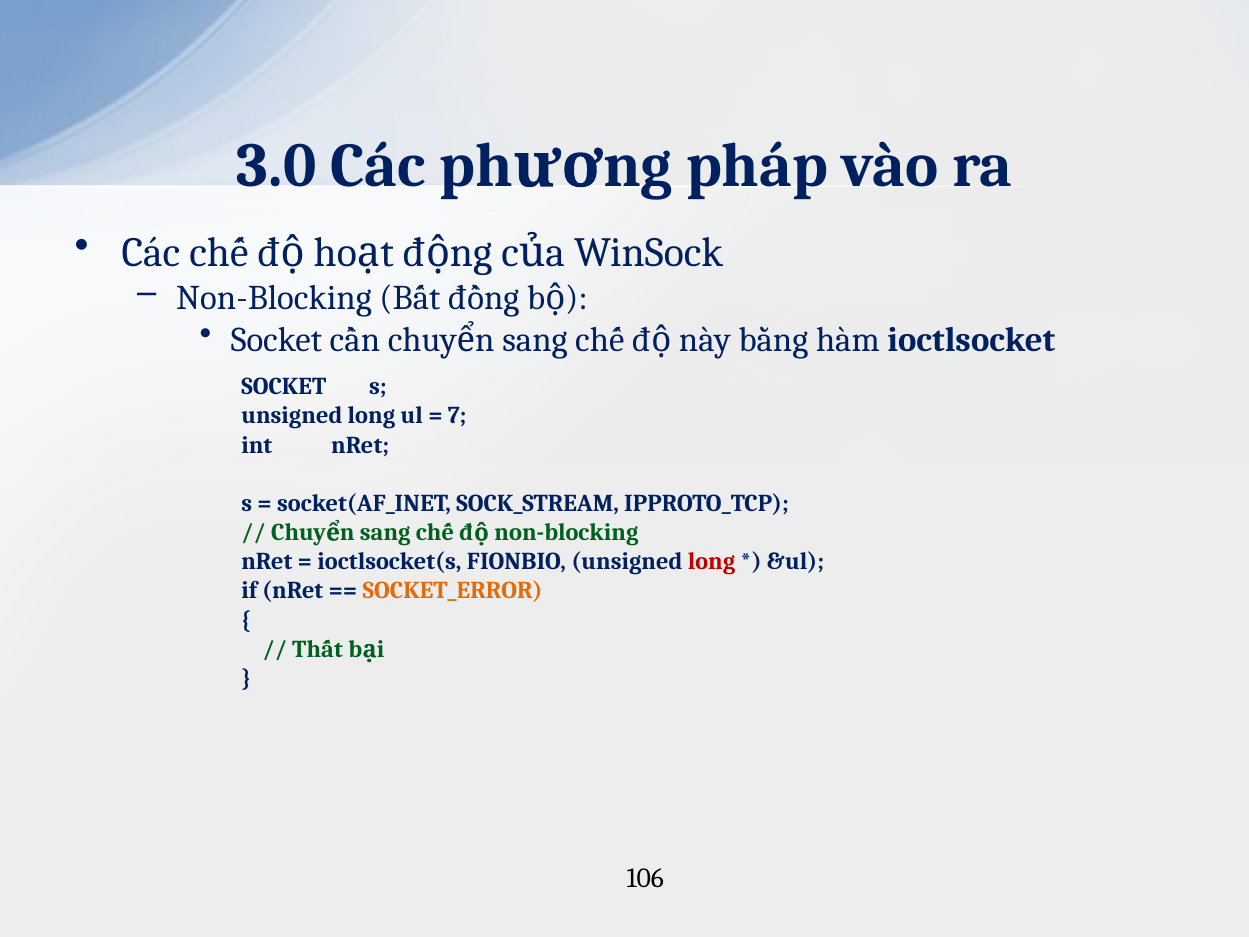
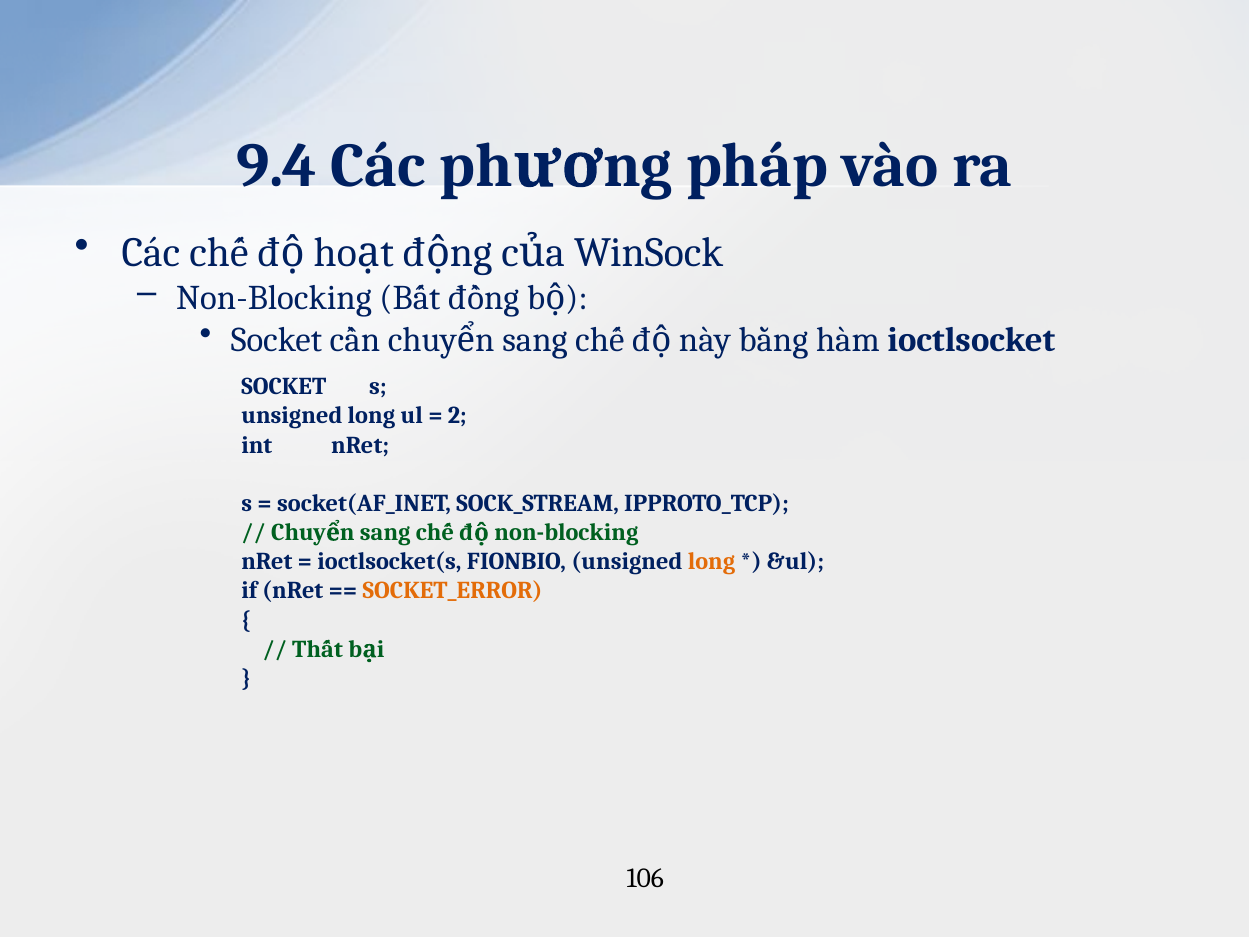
3.0: 3.0 -> 9.4 (277, 166)
7: 7 -> 2 (457, 416)
long colour: red -> orange (711, 562)
